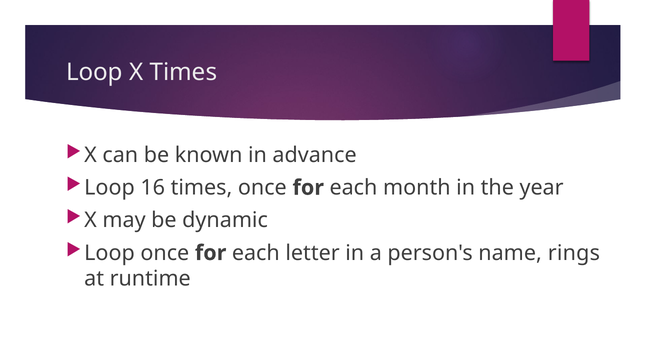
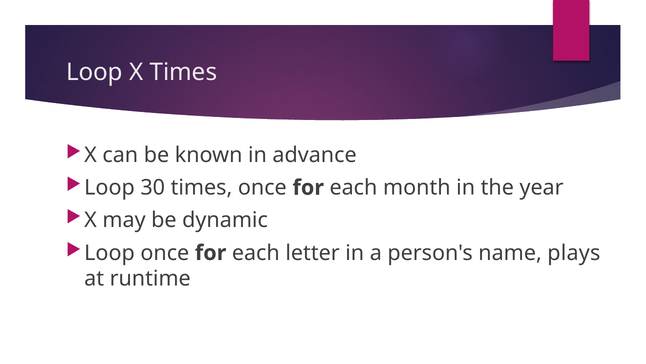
16: 16 -> 30 (153, 187)
rings: rings -> plays (574, 253)
